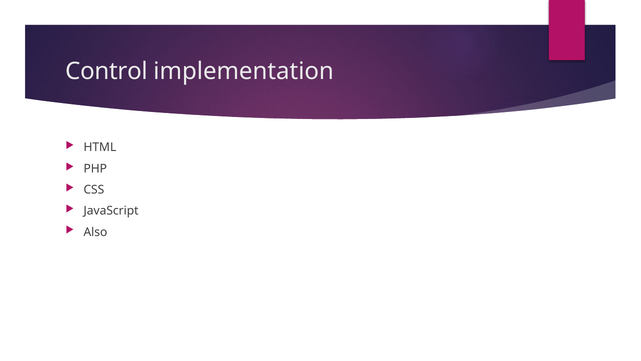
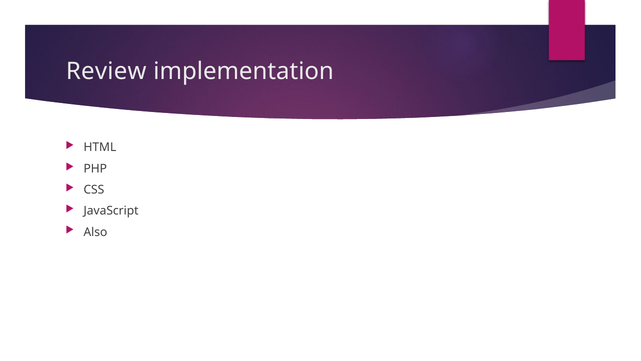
Control: Control -> Review (106, 71)
